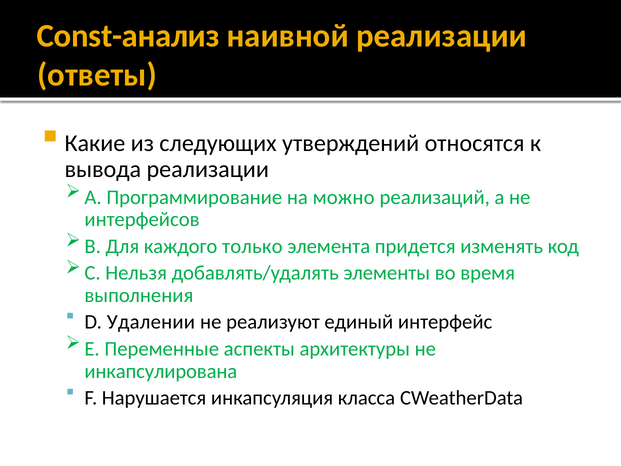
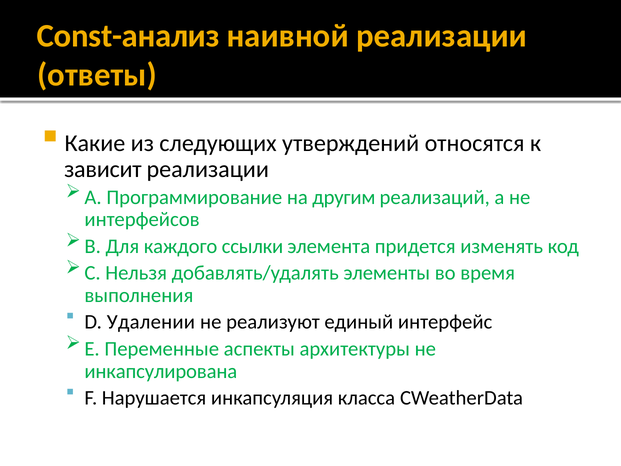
вывода: вывода -> зависит (103, 169)
можно: можно -> другим (344, 197)
только: только -> ссылки (253, 246)
